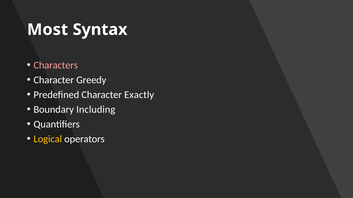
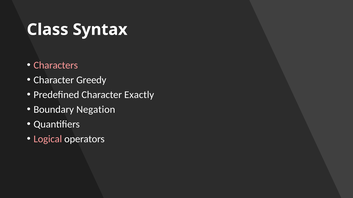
Most: Most -> Class (48, 30)
Including: Including -> Negation (96, 110)
Logical colour: yellow -> pink (48, 139)
